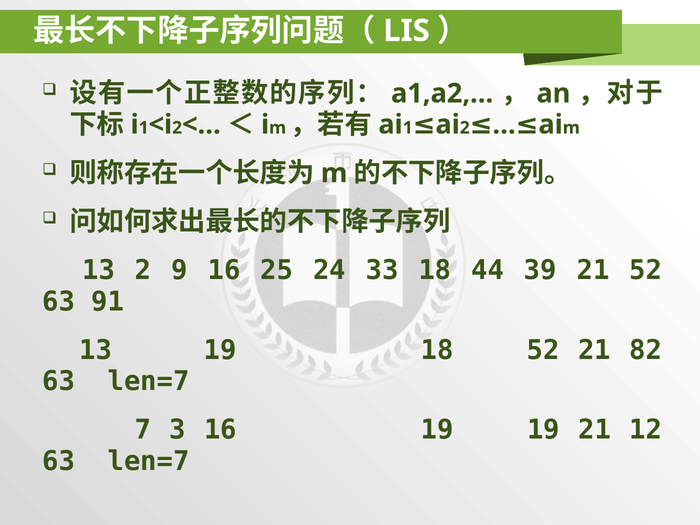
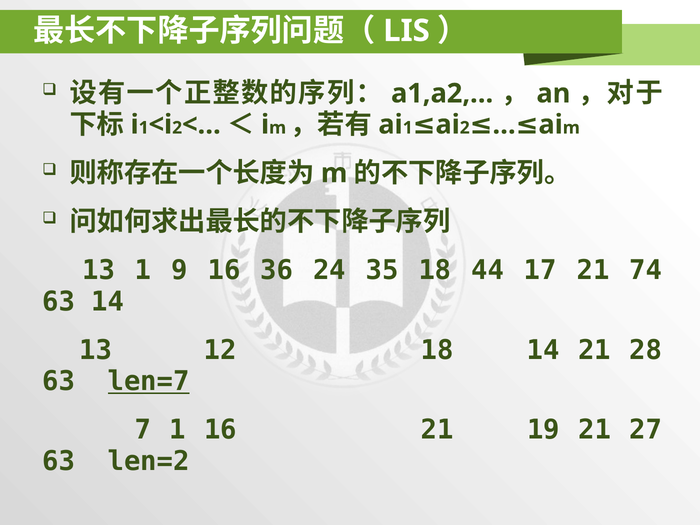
13 2: 2 -> 1 (143, 270)
25: 25 -> 36 (277, 270)
33: 33 -> 35 (382, 270)
39: 39 -> 17 (540, 270)
21 52: 52 -> 74 (646, 270)
63 91: 91 -> 14 (108, 302)
13 19: 19 -> 12 (220, 350)
18 52: 52 -> 14 (543, 350)
82: 82 -> 28 (646, 350)
len=7 underline: none -> present (149, 381)
7 3: 3 -> 1 (177, 430)
16 19: 19 -> 21 (437, 430)
12: 12 -> 27 (646, 430)
len=7: len=7 -> len=2 (149, 461)
